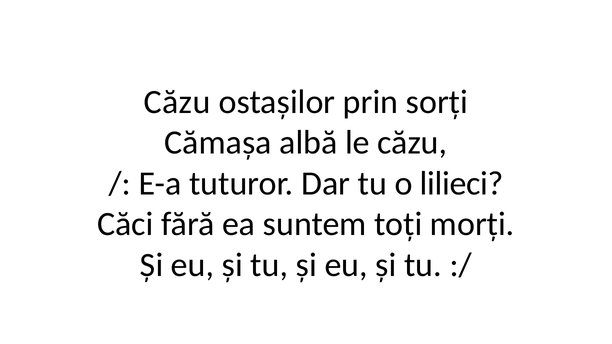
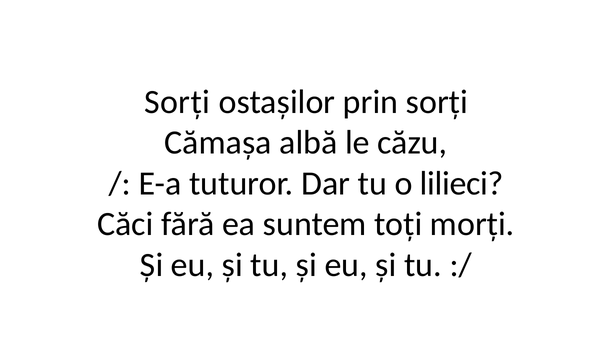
Căzu: Căzu -> Sorți (177, 102)
